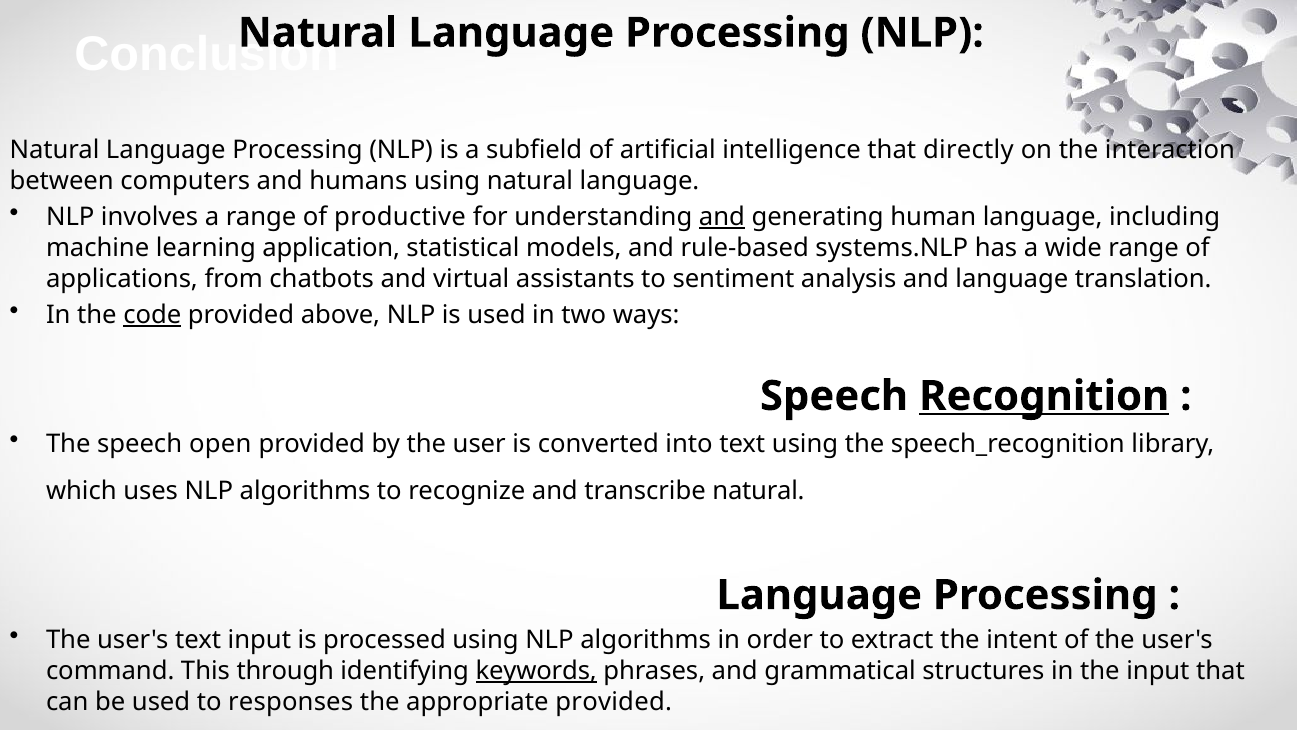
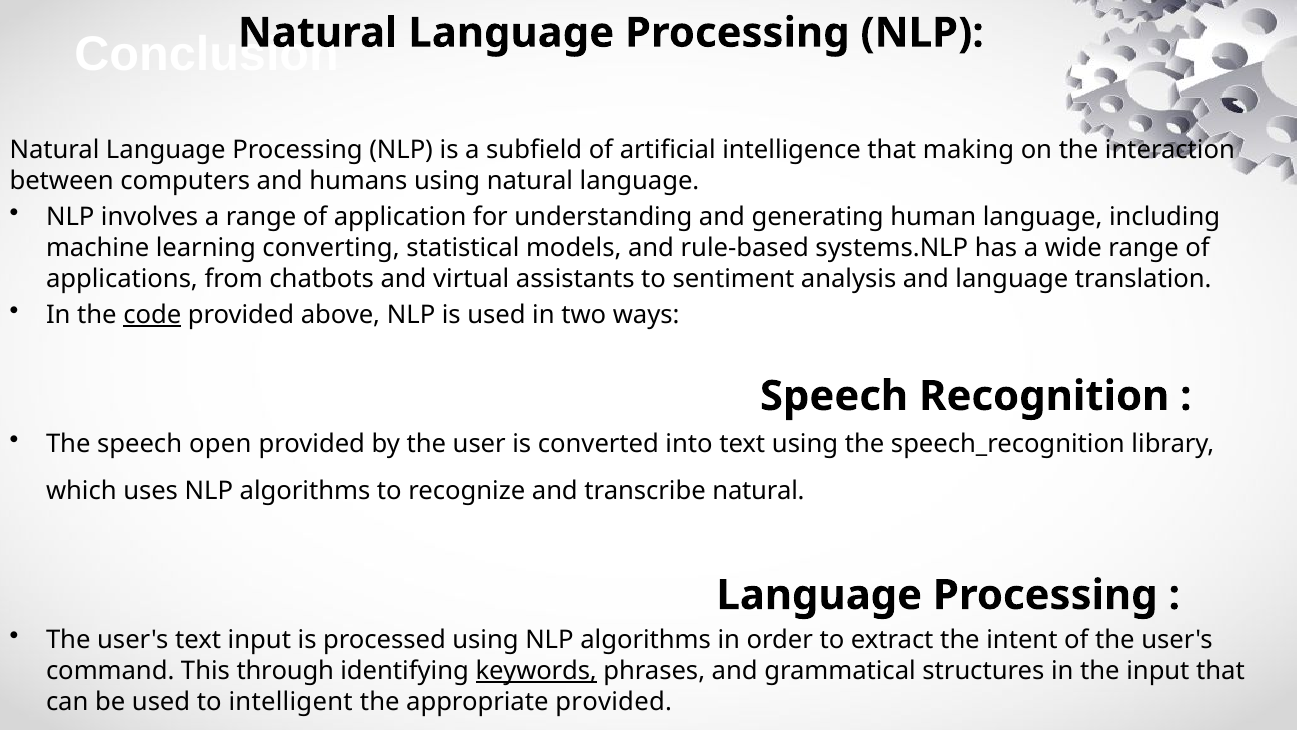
directly: directly -> making (968, 150)
productive: productive -> application (400, 217)
and underline: present -> none (722, 217)
application: application -> converting (331, 248)
Recognition underline: present -> none (1044, 396)
responses: responses -> intelligent (291, 701)
